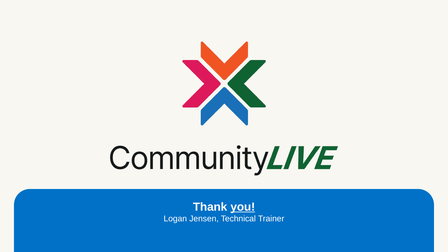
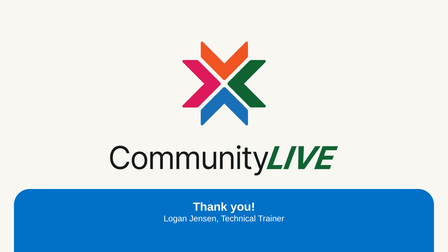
you underline: present -> none (243, 207)
